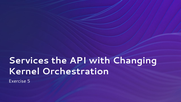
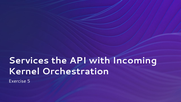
Changing: Changing -> Incoming (135, 60)
